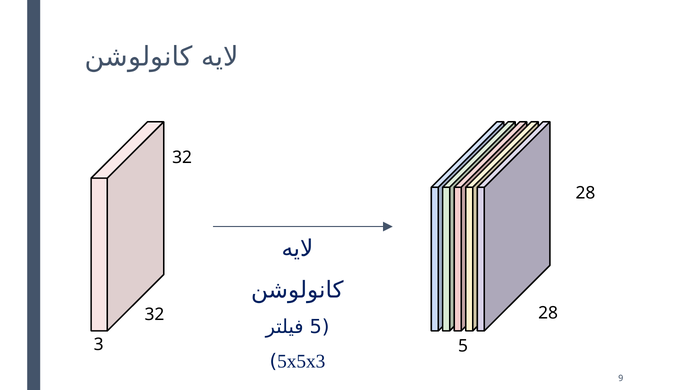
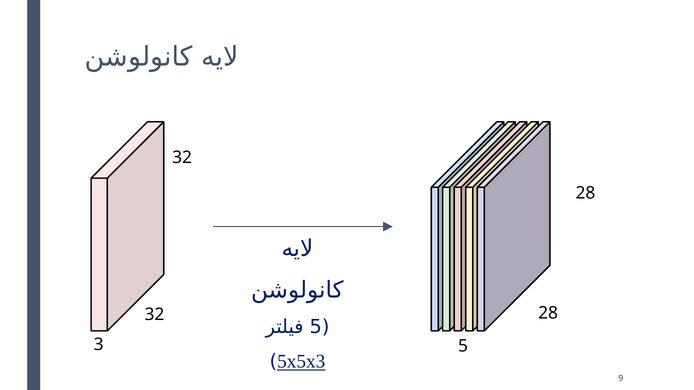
5x5x3 underline: none -> present (301, 362)
